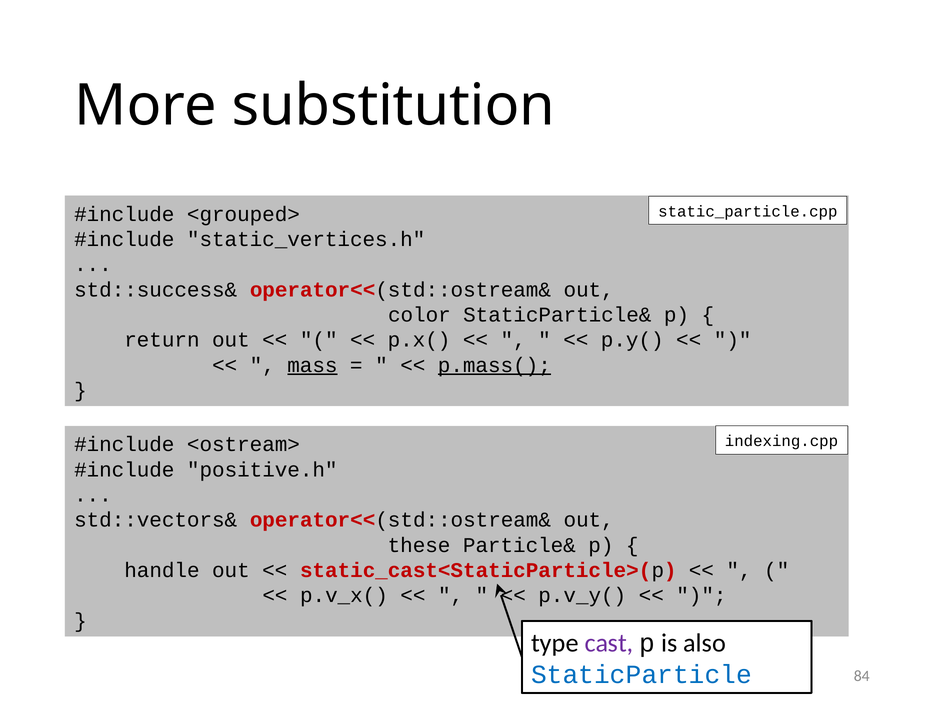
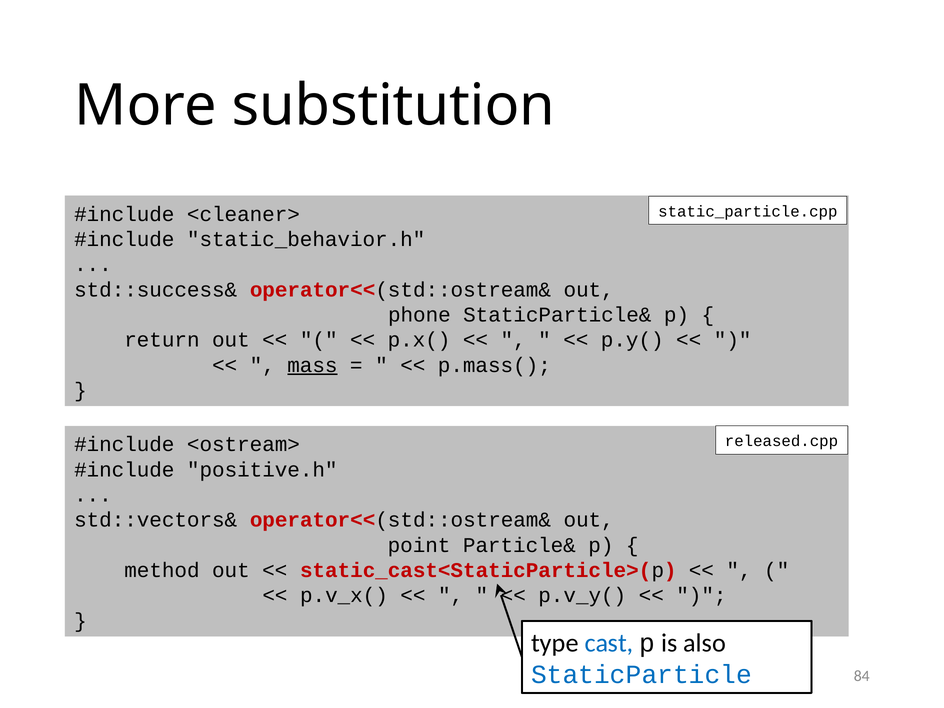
<grouped>: <grouped> -> <cleaner> (243, 214)
static_vertices.h: static_vertices.h -> static_behavior.h (306, 239)
color: color -> phone (419, 315)
p.mass( underline: present -> none (494, 365)
indexing.cpp: indexing.cpp -> released.cpp (781, 441)
these: these -> point (419, 545)
handle: handle -> method (162, 570)
cast colour: purple -> blue (609, 643)
